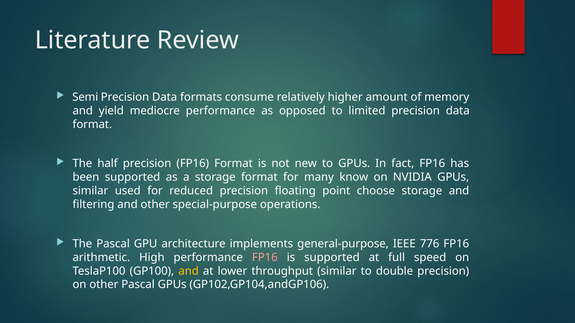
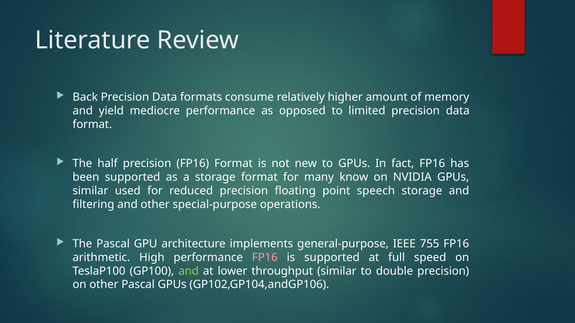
Semi: Semi -> Back (85, 97)
choose: choose -> speech (376, 191)
776: 776 -> 755 (430, 244)
and colour: yellow -> light green (189, 271)
